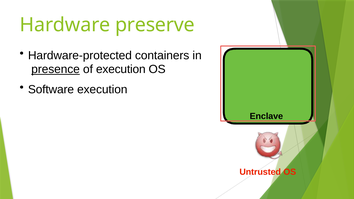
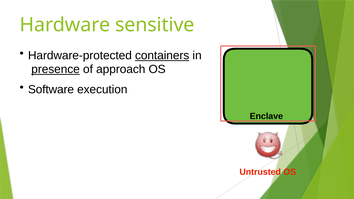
preserve: preserve -> sensitive (155, 25)
containers underline: none -> present (162, 56)
of execution: execution -> approach (121, 69)
